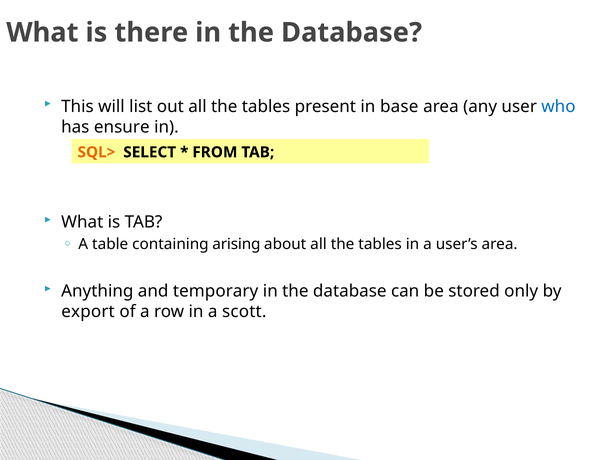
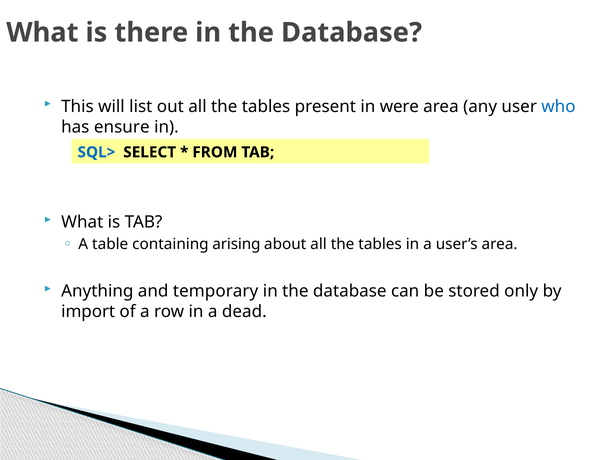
base: base -> were (399, 106)
SQL> colour: orange -> blue (96, 152)
export: export -> import (88, 311)
scott: scott -> dead (244, 311)
